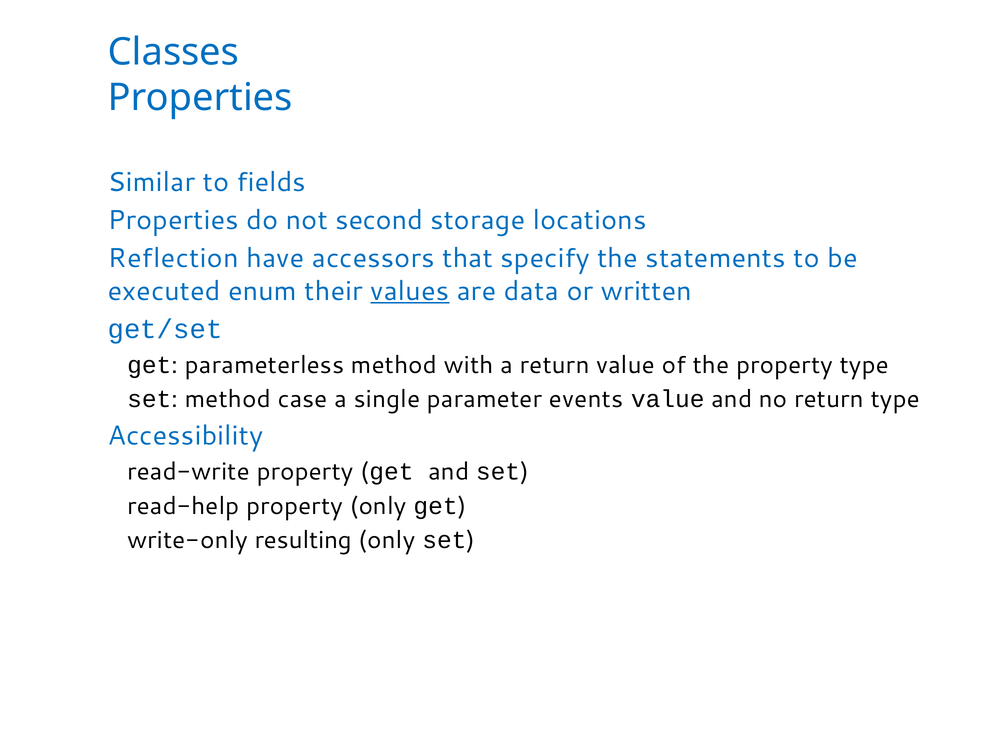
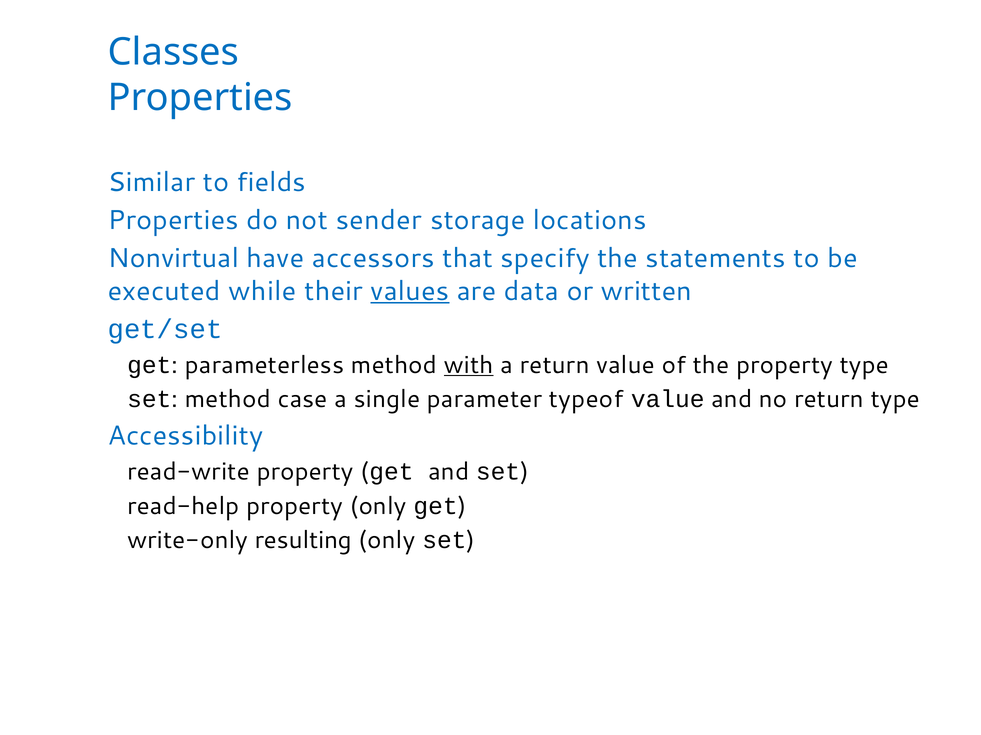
second: second -> sender (379, 221)
Reflection: Reflection -> Nonvirtual (173, 259)
enum: enum -> while (262, 291)
with underline: none -> present (469, 365)
events: events -> typeof (586, 400)
